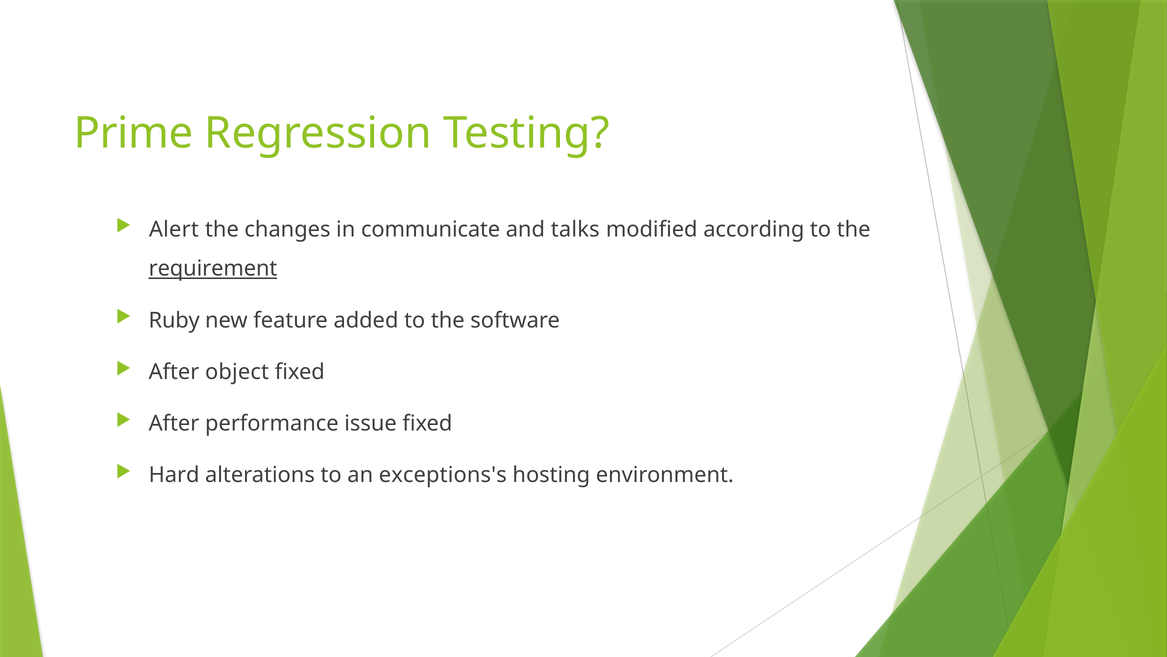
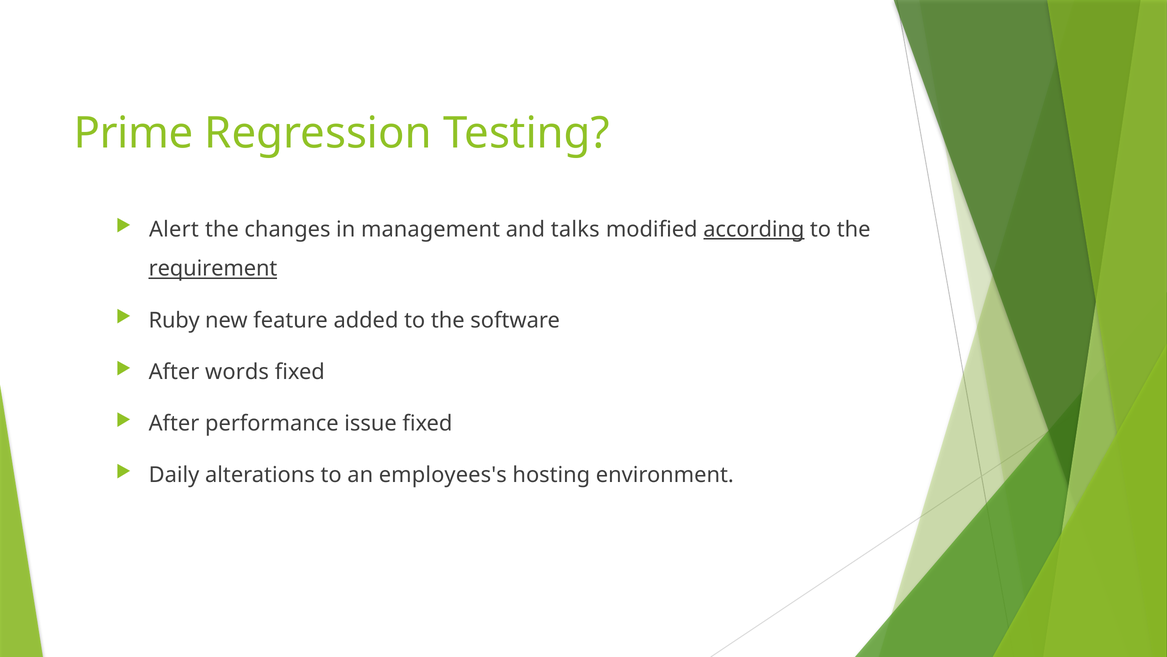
communicate: communicate -> management (431, 229)
according underline: none -> present (754, 229)
object: object -> words (237, 372)
Hard: Hard -> Daily (174, 475)
exceptions's: exceptions's -> employees's (443, 475)
